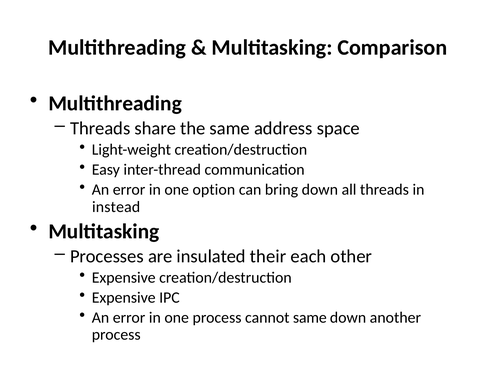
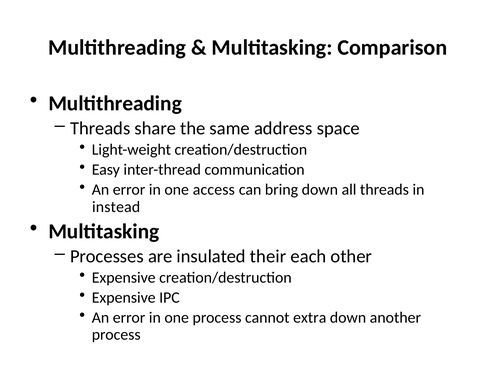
option: option -> access (214, 190)
cannot same: same -> extra (310, 318)
